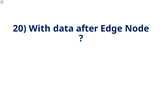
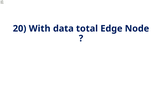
after: after -> total (87, 29)
